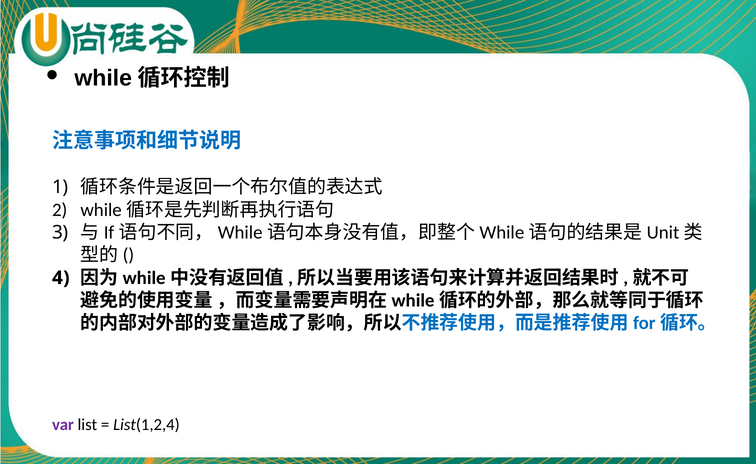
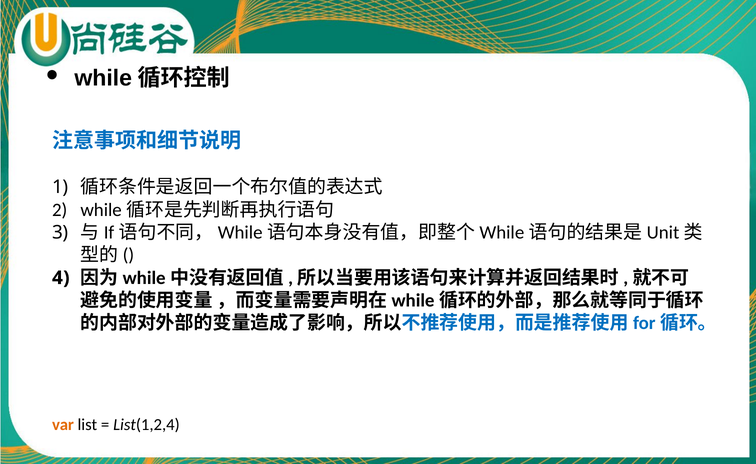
var colour: purple -> orange (63, 425)
